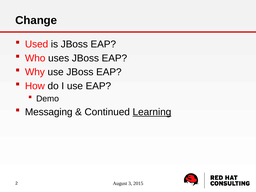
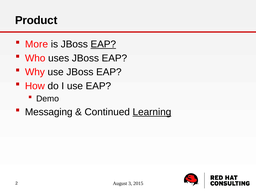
Change: Change -> Product (36, 20)
Used: Used -> More (37, 44)
EAP underline: none -> present (103, 44)
